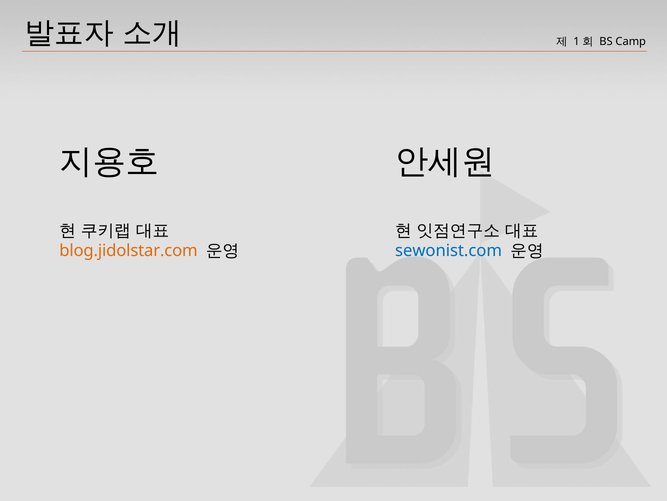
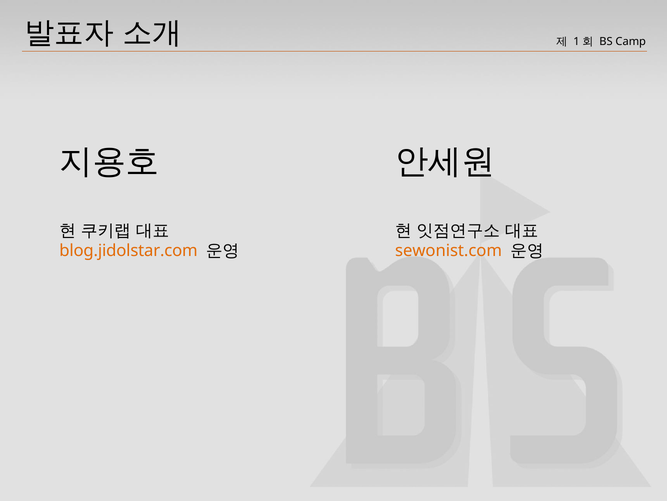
sewonist.com colour: blue -> orange (449, 250)
